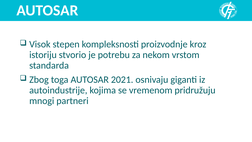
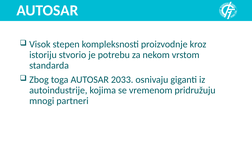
2021: 2021 -> 2033 (122, 79)
